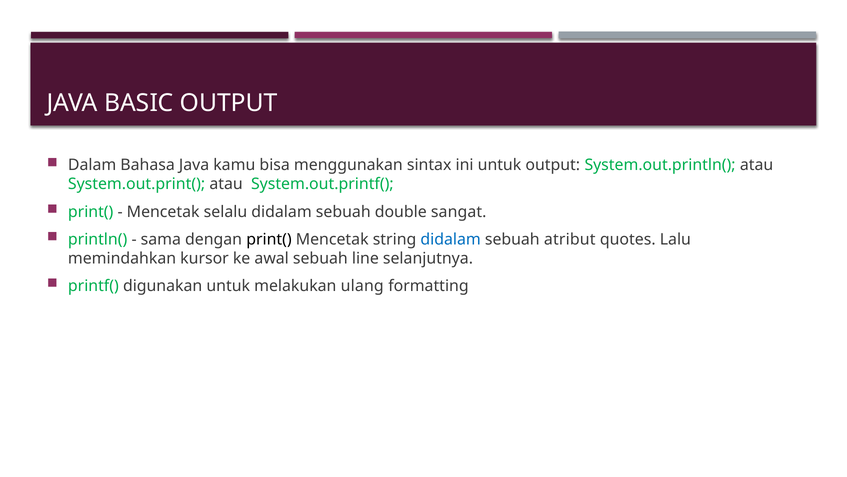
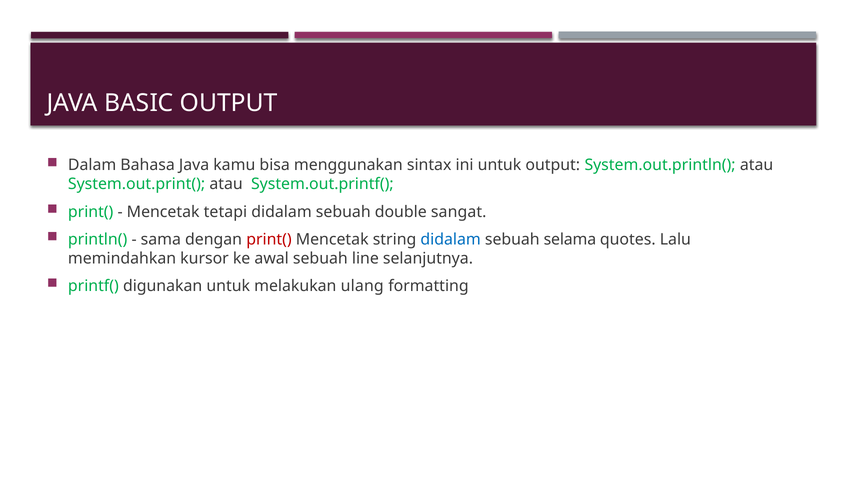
selalu: selalu -> tetapi (225, 212)
print( colour: black -> red (269, 239)
atribut: atribut -> selama (570, 239)
